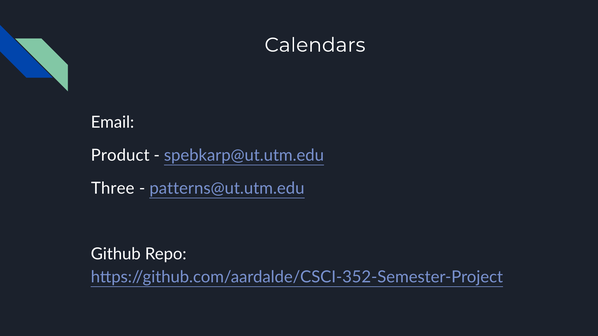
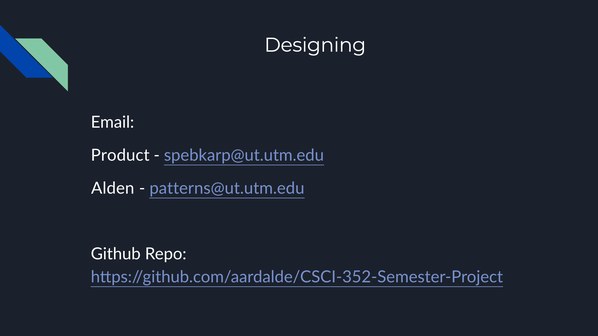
Calendars: Calendars -> Designing (315, 45)
Three: Three -> Alden (113, 188)
